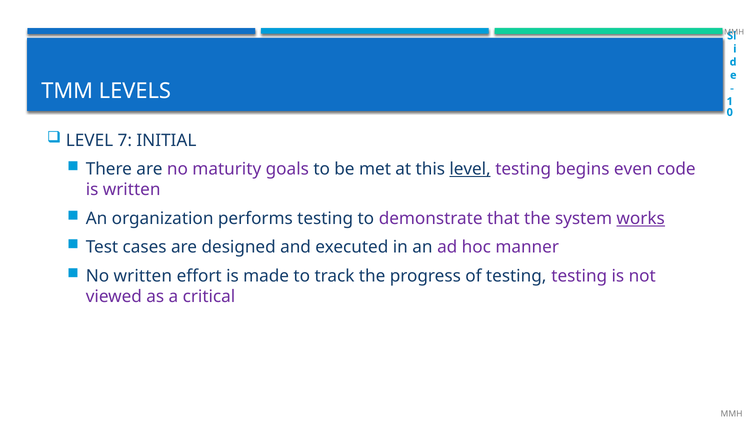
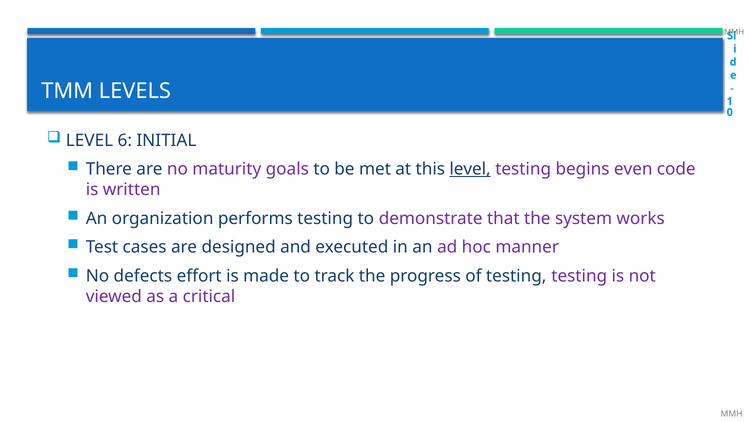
7: 7 -> 6 (125, 140)
works underline: present -> none (641, 218)
No written: written -> defects (143, 276)
